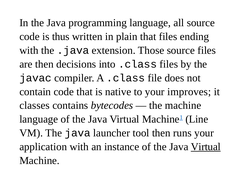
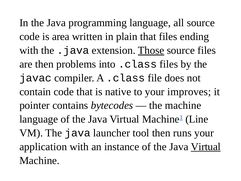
thus: thus -> area (61, 37)
Those underline: none -> present (151, 50)
decisions: decisions -> problems (76, 64)
classes: classes -> pointer (35, 105)
